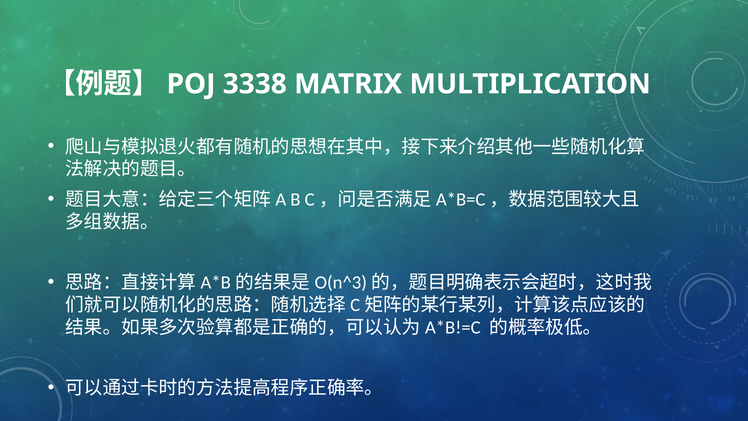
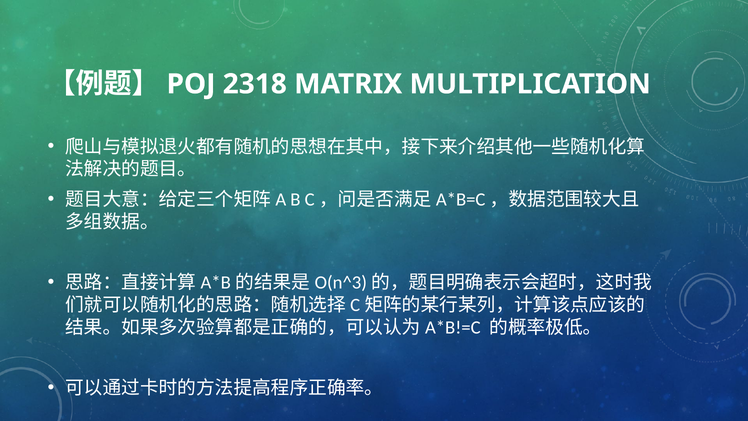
3338: 3338 -> 2318 (255, 84)
